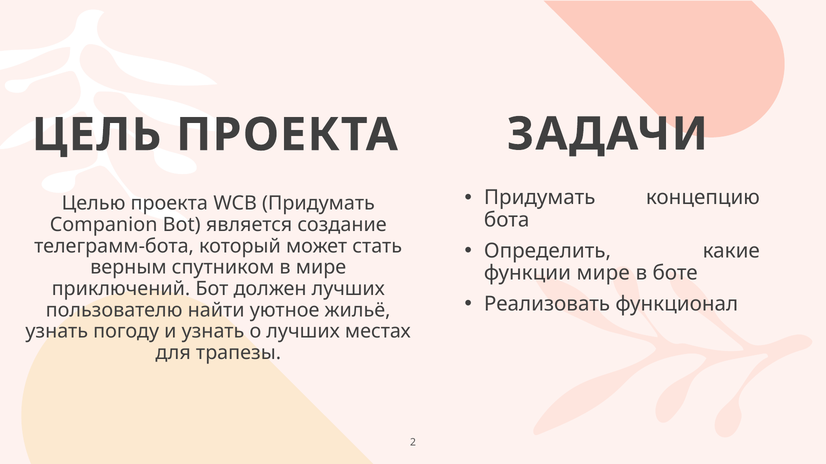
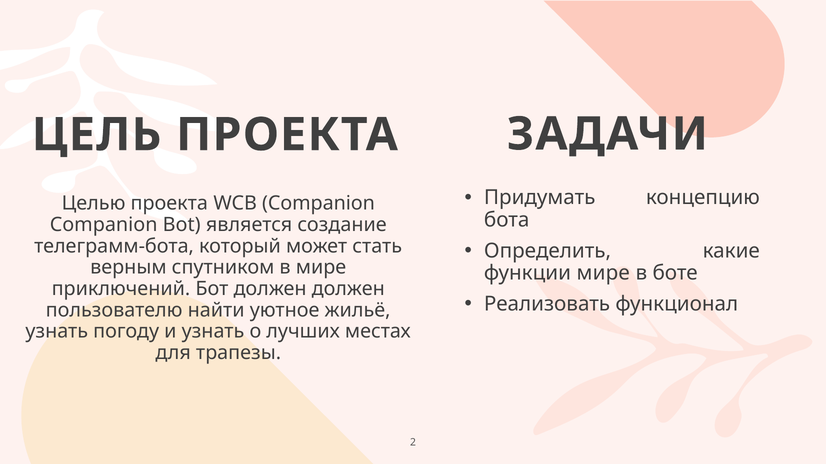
WCB Придумать: Придумать -> Companion (318, 204)
должен лучших: лучших -> должен (348, 289)
